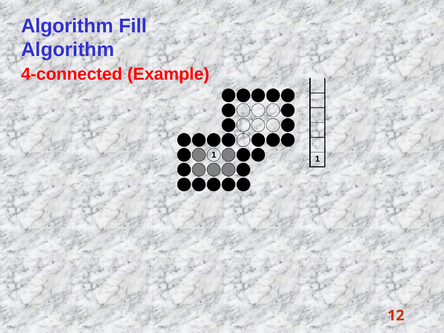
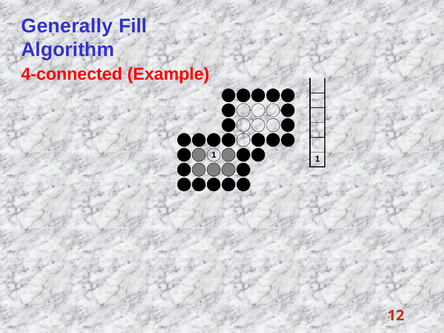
Algorithm: Algorithm -> Generally (67, 26)
